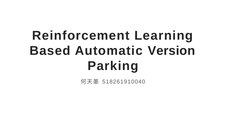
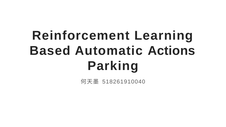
Version: Version -> Actions (171, 51)
